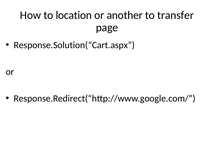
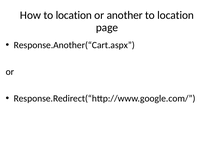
transfer: transfer -> location (176, 15)
Response.Solution(“Cart.aspx: Response.Solution(“Cart.aspx -> Response.Another(“Cart.aspx (74, 45)
